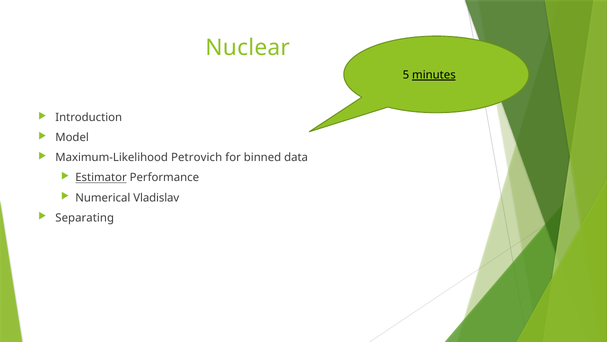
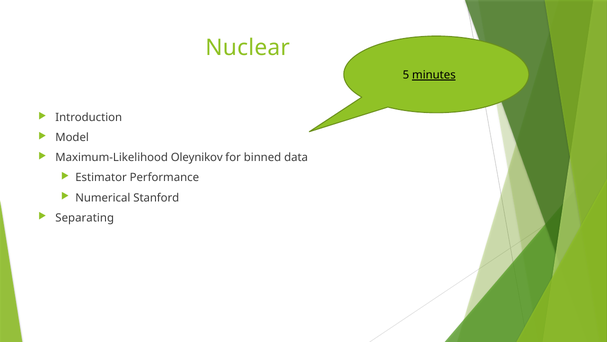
Petrovich: Petrovich -> Oleynikov (197, 157)
Estimator underline: present -> none (101, 177)
Vladislav: Vladislav -> Stanford (156, 197)
